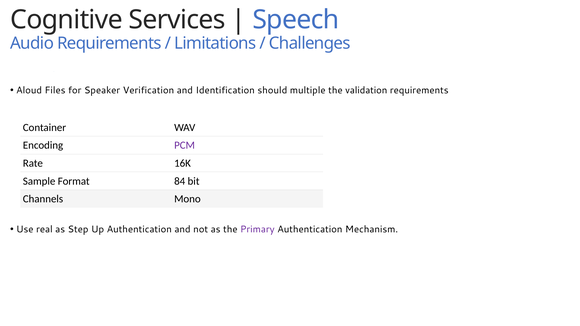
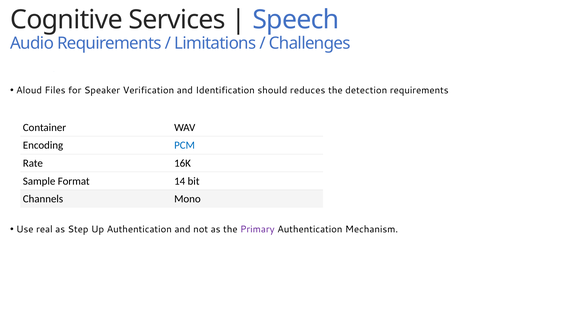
multiple: multiple -> reduces (308, 90)
validation: validation -> detection (366, 90)
PCM colour: purple -> blue (185, 145)
84: 84 -> 14 (180, 181)
